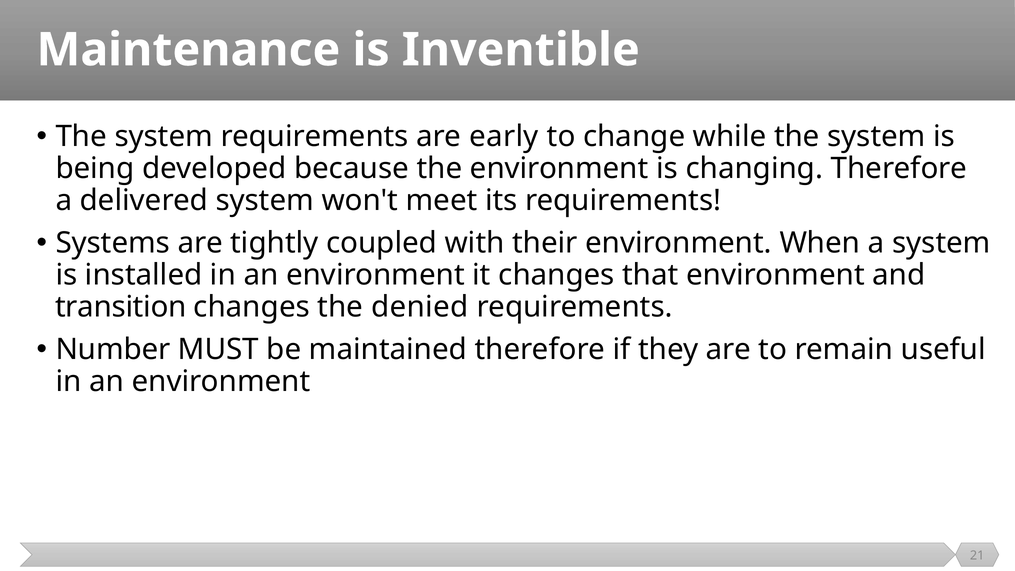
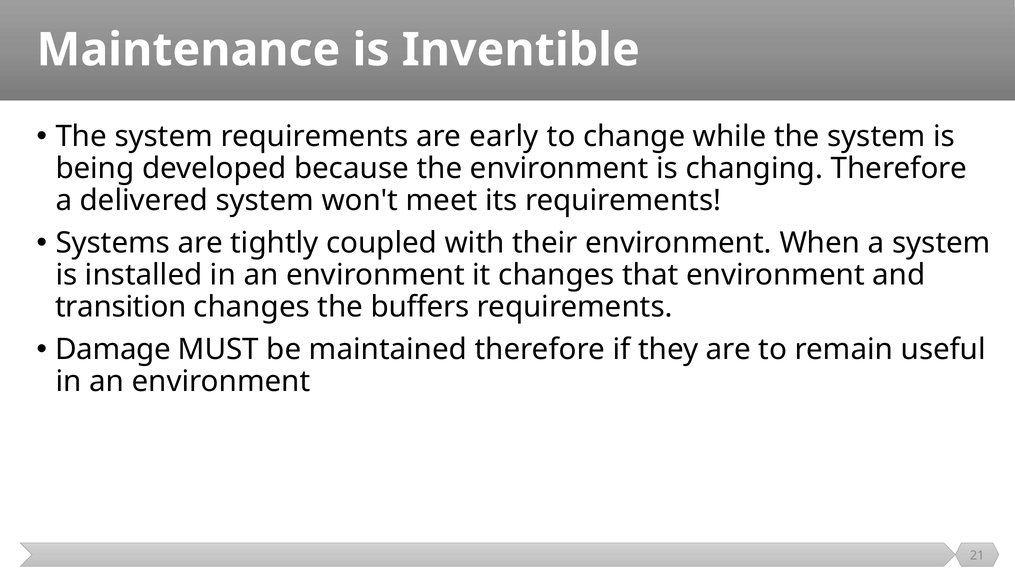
denied: denied -> buffers (420, 307)
Number: Number -> Damage (113, 349)
